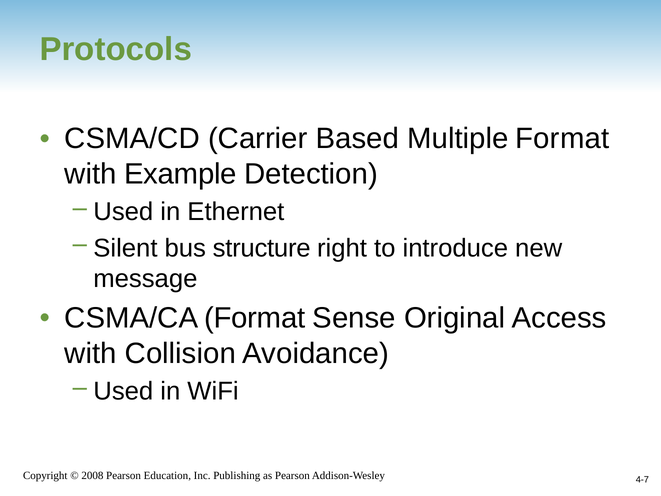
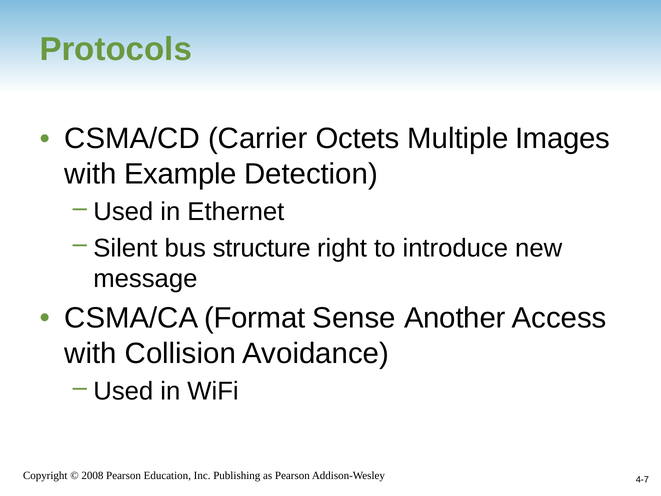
Based: Based -> Octets (358, 139)
Multiple Format: Format -> Images (563, 139)
Original: Original -> Another (455, 318)
